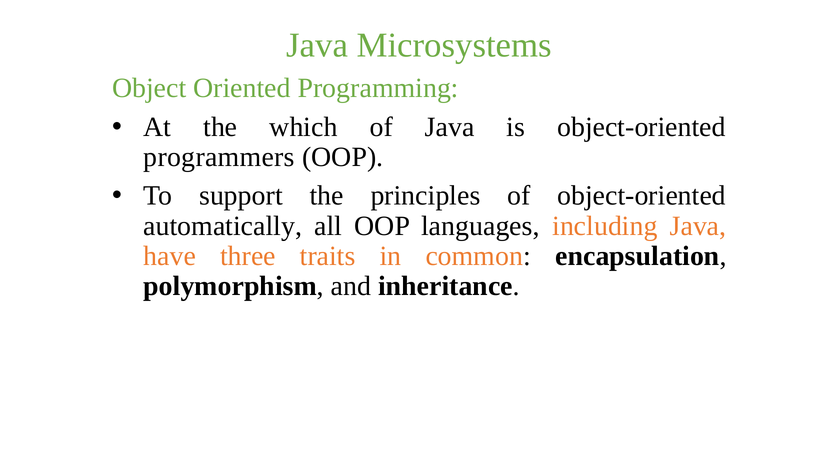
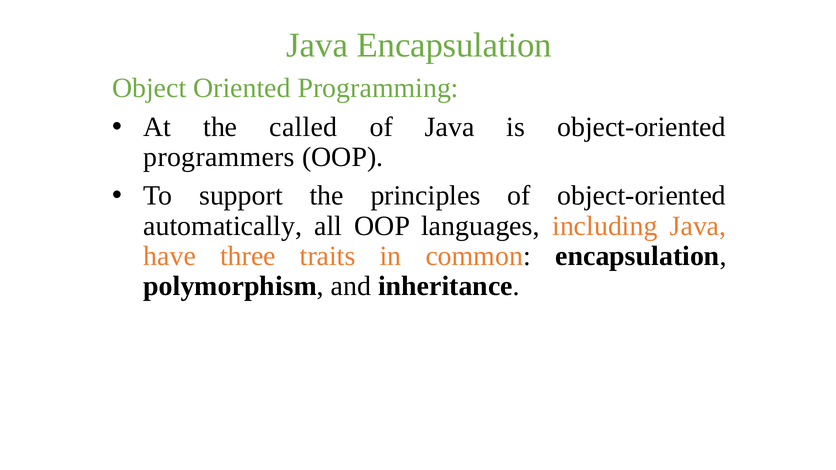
Java Microsystems: Microsystems -> Encapsulation (454, 45)
which: which -> called (303, 127)
